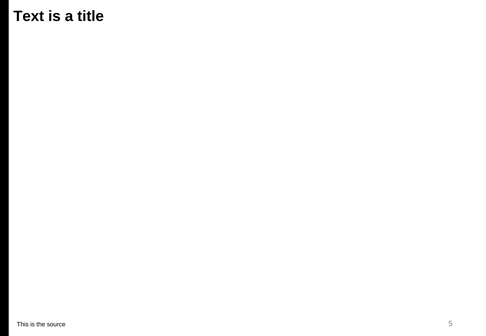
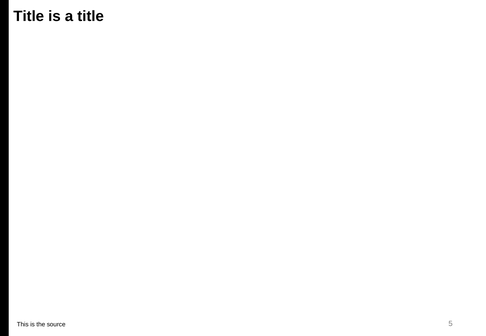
Text: Text -> Title (29, 16)
